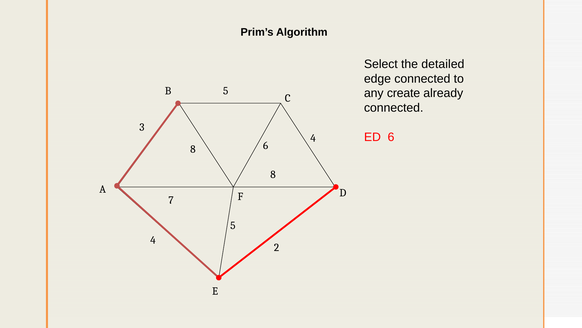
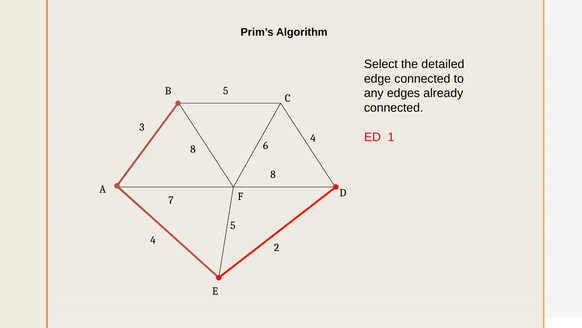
create: create -> edges (403, 93)
ED 6: 6 -> 1 (391, 137)
